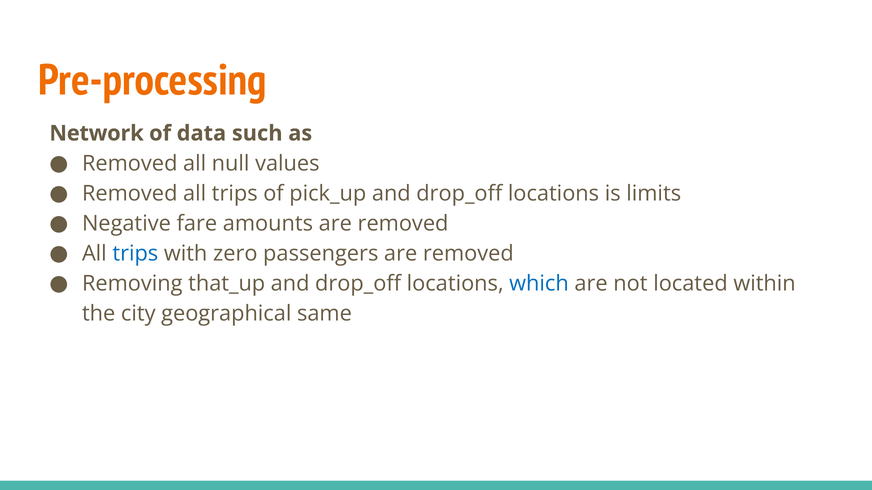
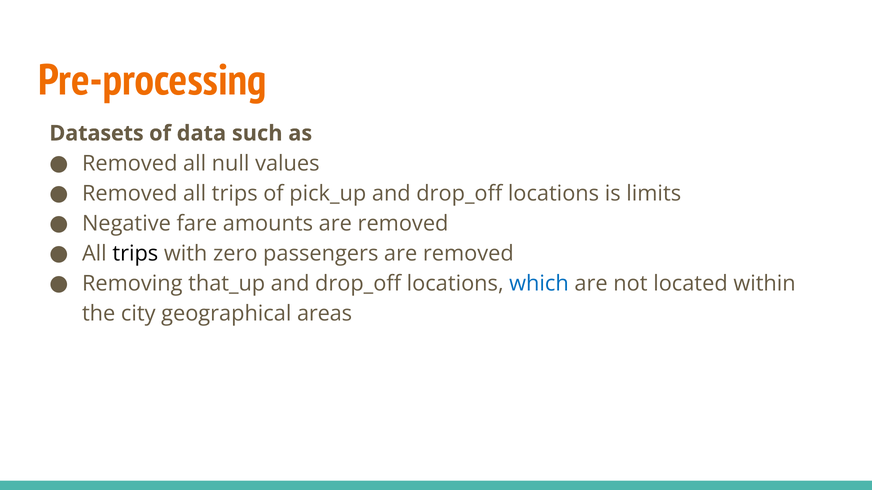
Network: Network -> Datasets (96, 133)
trips colour: blue -> black (135, 254)
same: same -> areas (325, 314)
